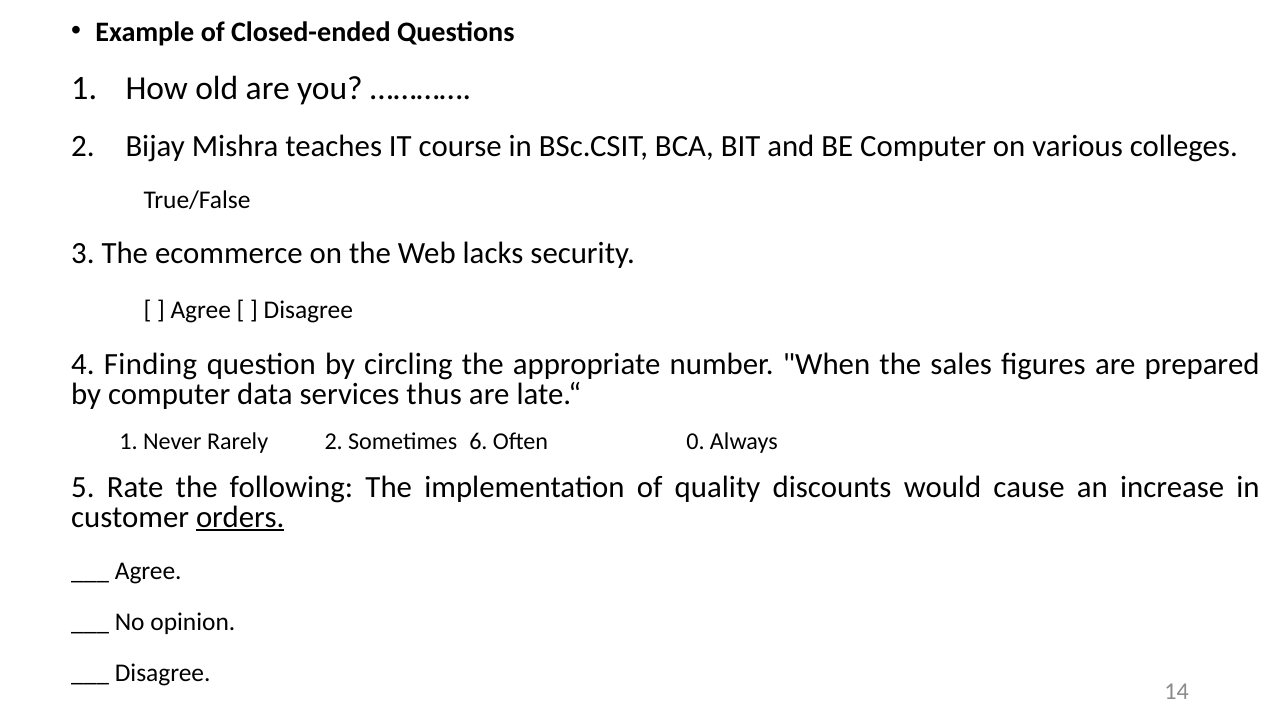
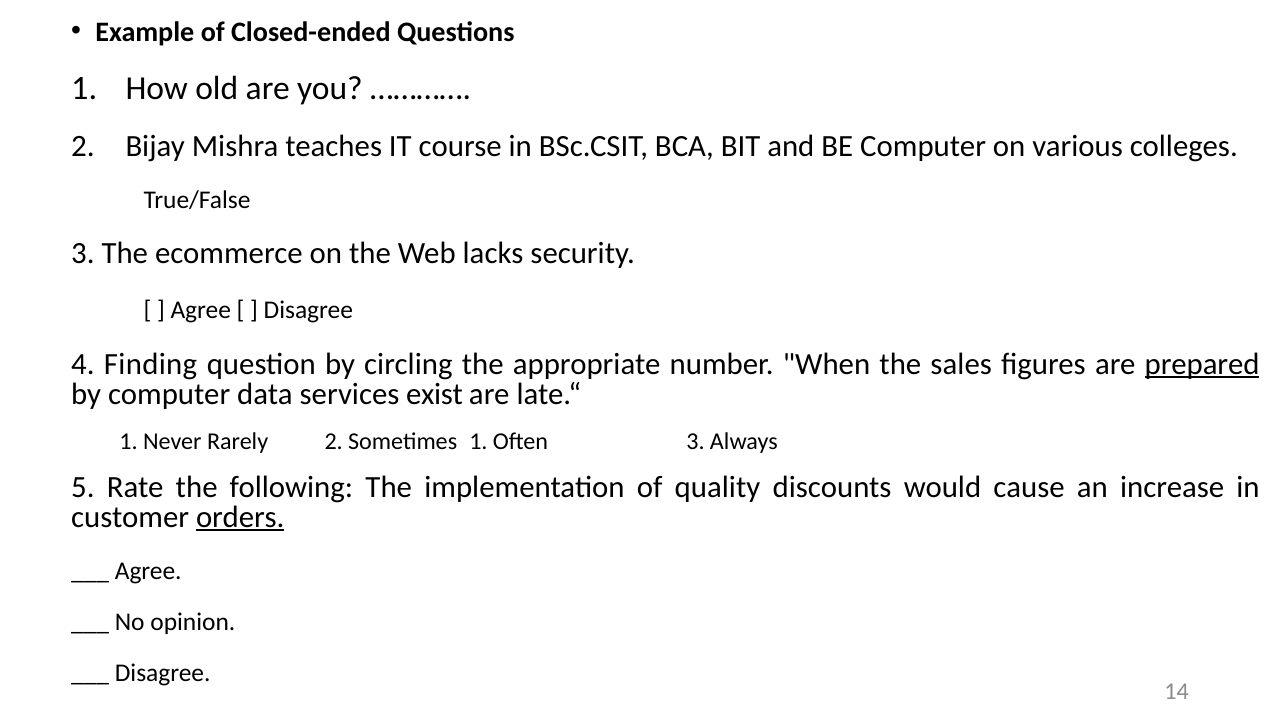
prepared underline: none -> present (1202, 364)
thus: thus -> exist (434, 394)
Sometimes 6: 6 -> 1 (478, 441)
Often 0: 0 -> 3 (696, 441)
